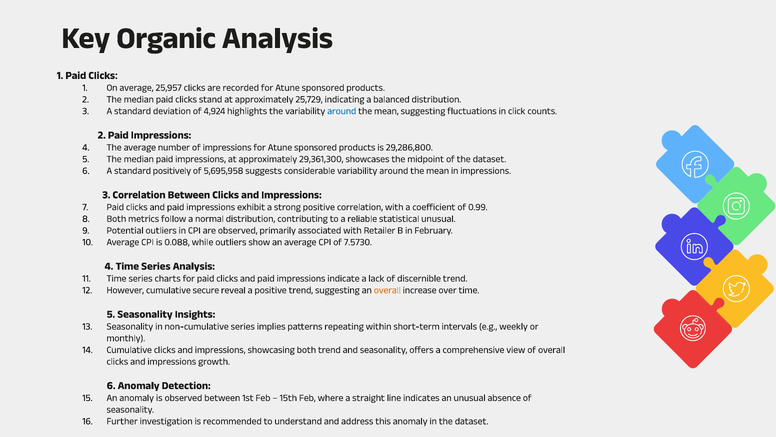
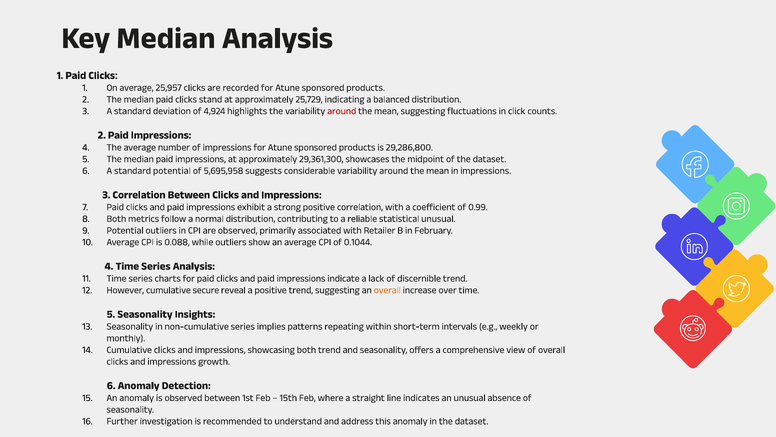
Key Organic: Organic -> Median (166, 38)
around colour: blue -> red (342, 111)
standard positively: positively -> potential (172, 170)
7.5730: 7.5730 -> 0.1044 (358, 242)
